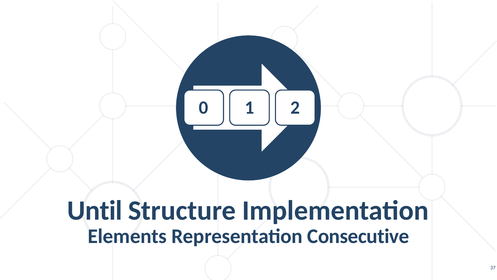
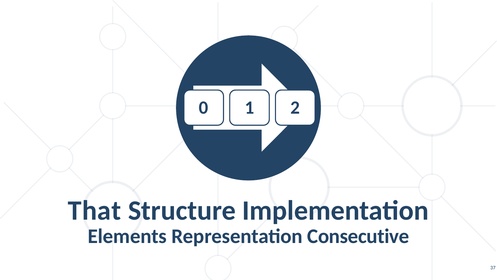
Until: Until -> That (94, 210)
